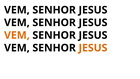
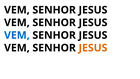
VEM colour: orange -> blue (17, 35)
